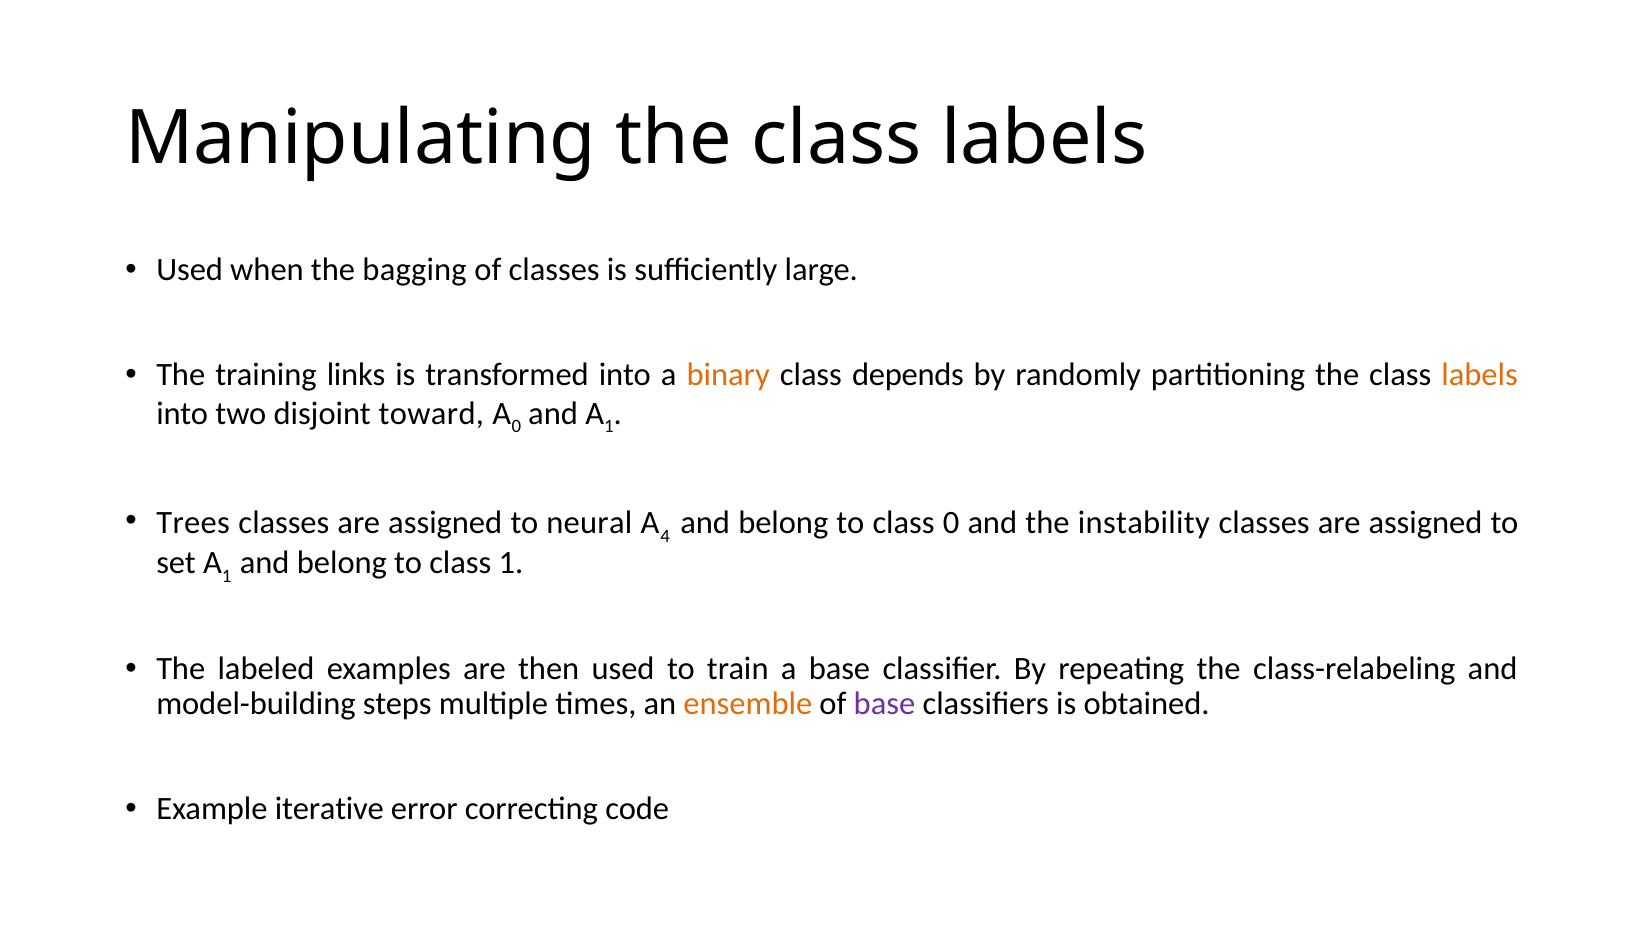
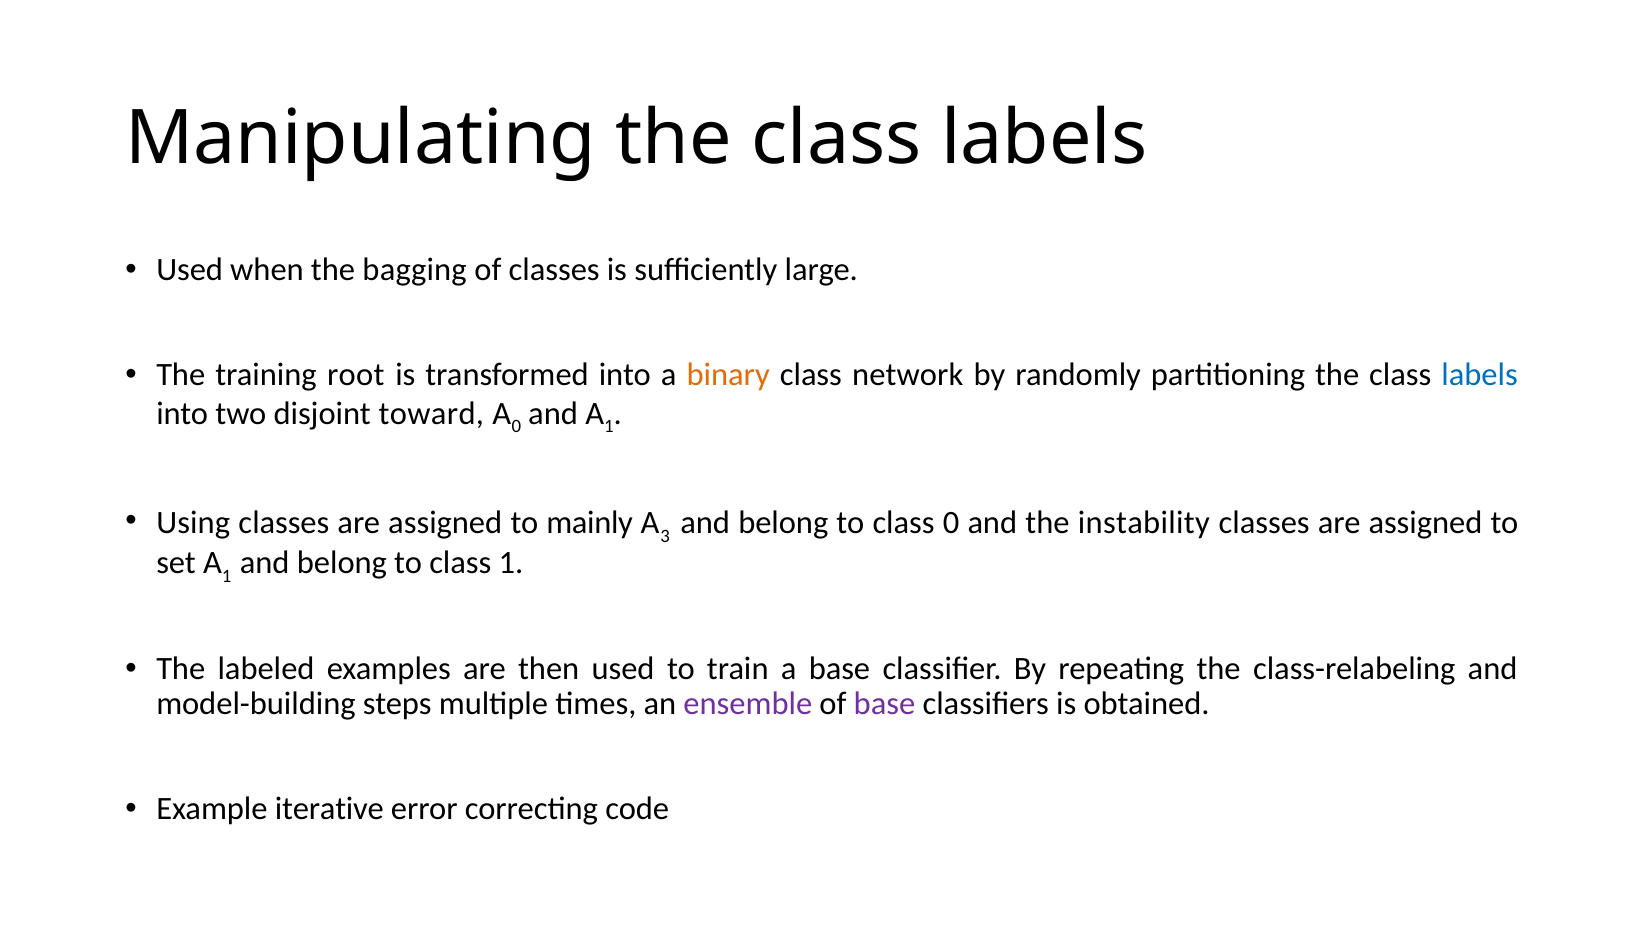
links: links -> root (356, 374)
depends: depends -> network (908, 374)
labels colour: orange -> blue (1480, 374)
Trees: Trees -> Using (193, 523)
neural: neural -> mainly (590, 523)
4: 4 -> 3 (665, 535)
ensemble colour: orange -> purple (748, 704)
